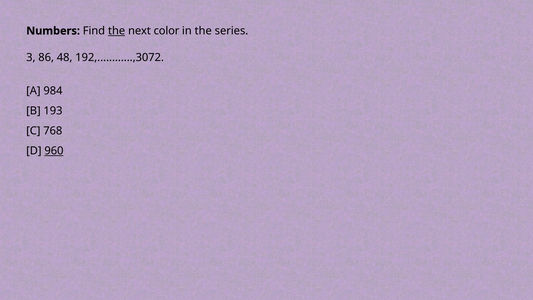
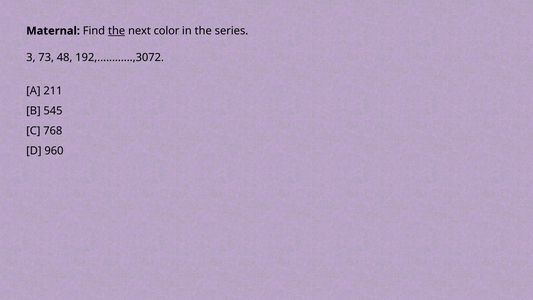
Numbers: Numbers -> Maternal (53, 31)
86: 86 -> 73 (46, 58)
984: 984 -> 211 (53, 91)
193: 193 -> 545 (53, 111)
960 underline: present -> none (54, 151)
